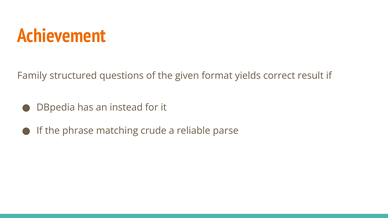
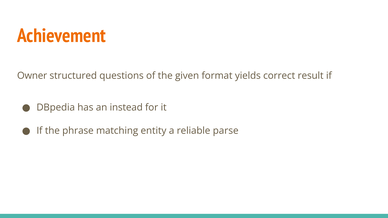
Family: Family -> Owner (32, 76)
crude: crude -> entity (154, 131)
